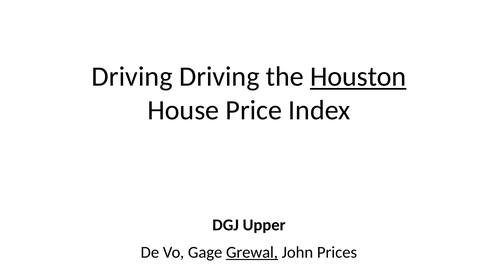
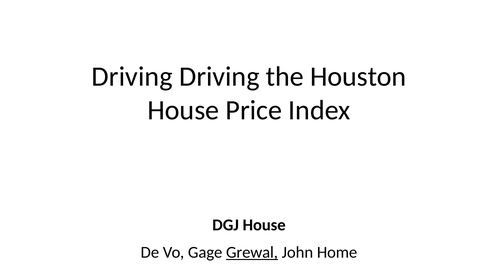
Houston underline: present -> none (358, 77)
DGJ Upper: Upper -> House (264, 225)
Prices: Prices -> Home (337, 253)
